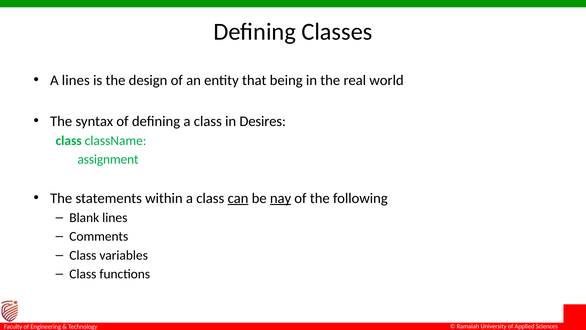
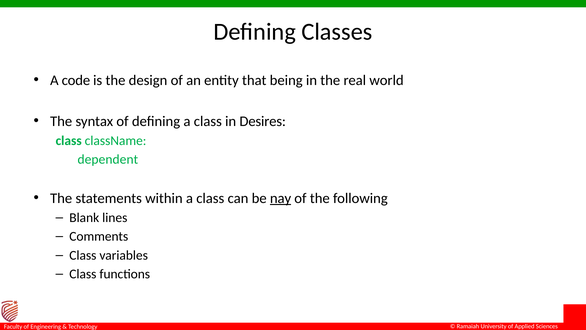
A lines: lines -> code (76, 80)
assignment: assignment -> dependent (108, 159)
can underline: present -> none (238, 198)
